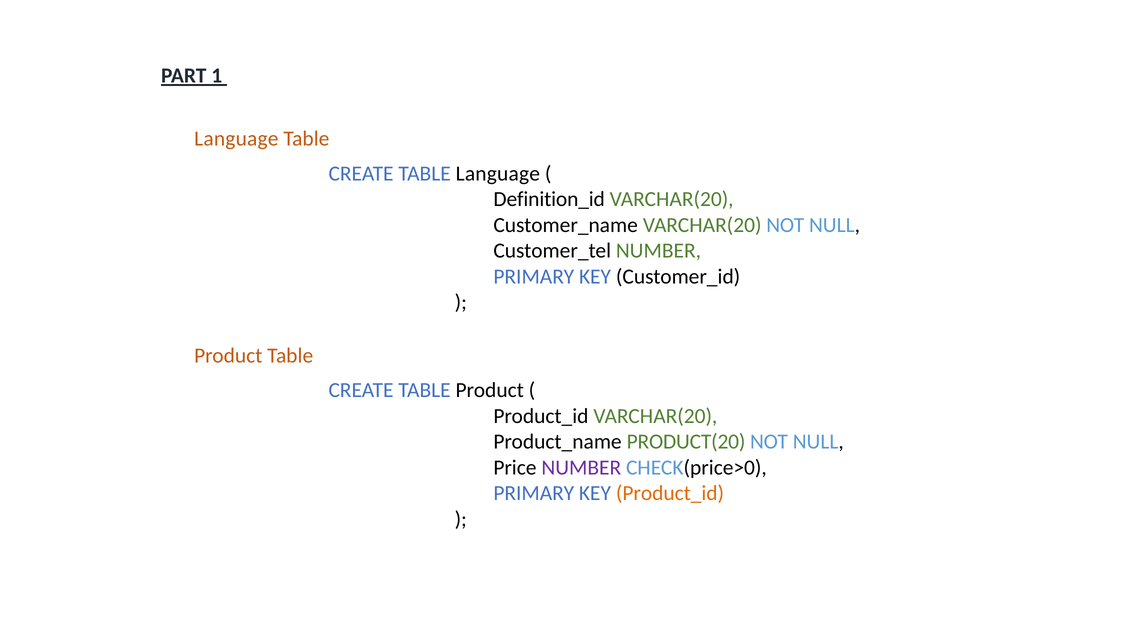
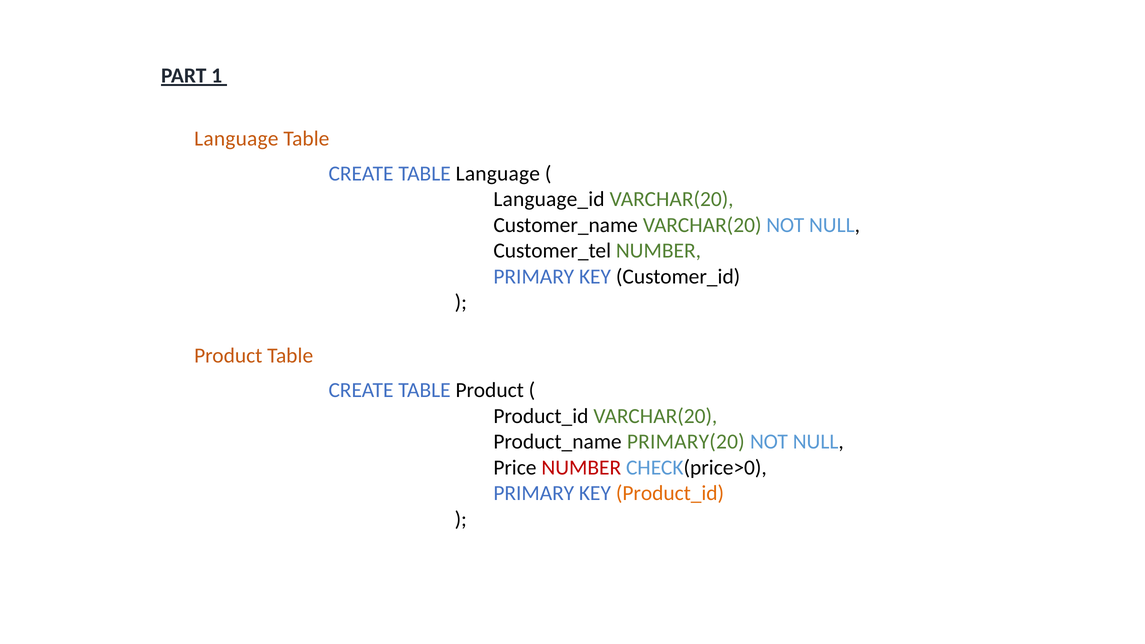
Definition_id: Definition_id -> Language_id (549, 199)
PRODUCT(20: PRODUCT(20 -> PRIMARY(20 (686, 442)
NUMBER colour: purple -> red (581, 468)
